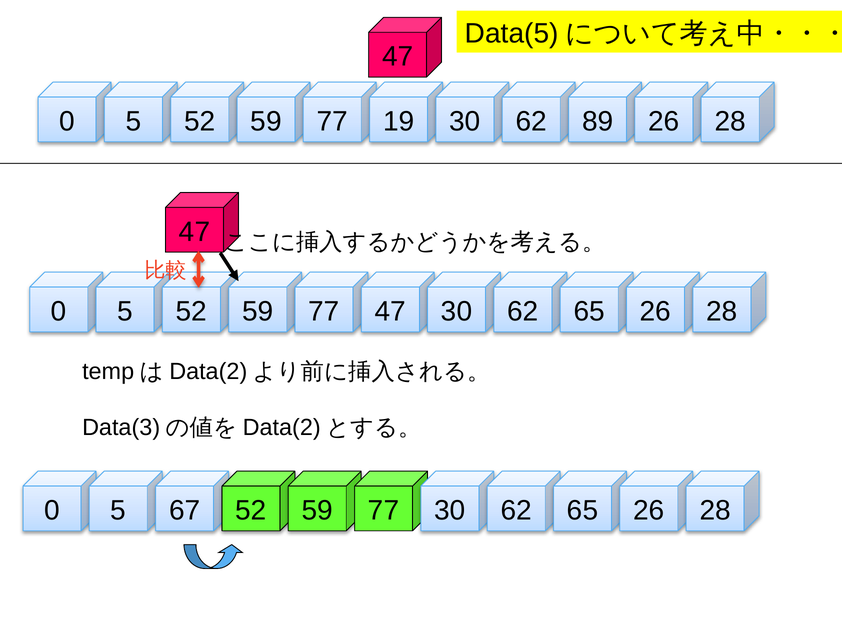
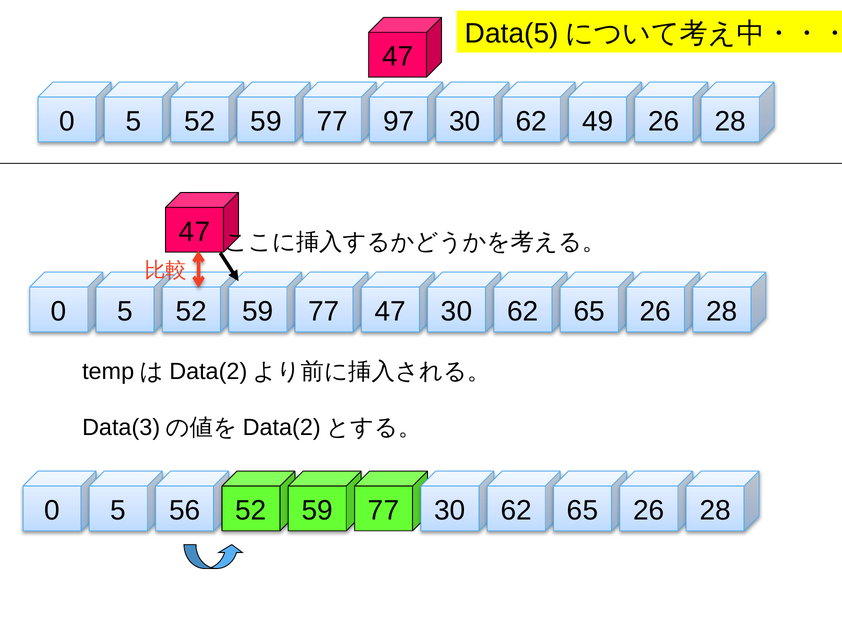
19: 19 -> 97 (399, 121)
89: 89 -> 49 (598, 121)
67: 67 -> 56 (185, 510)
